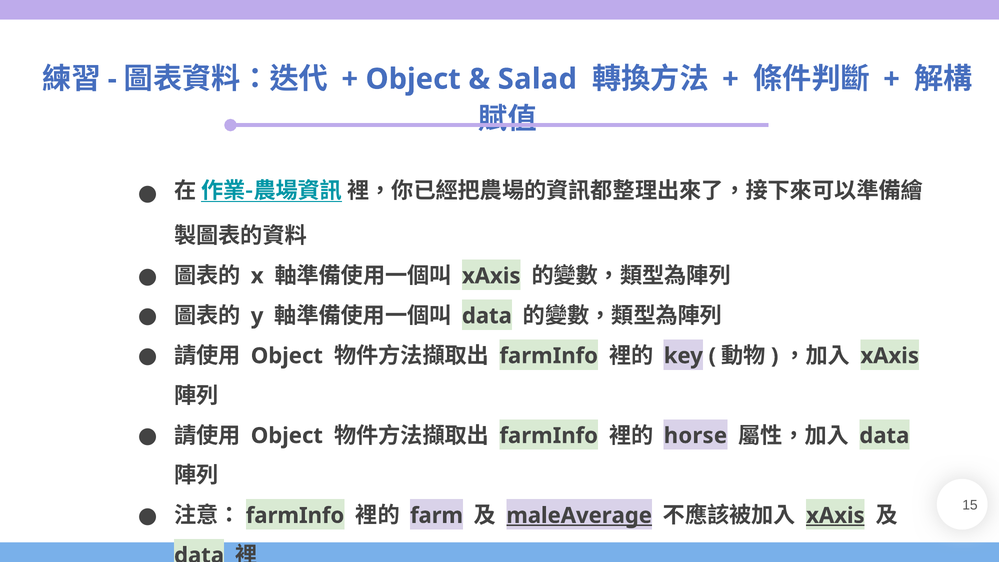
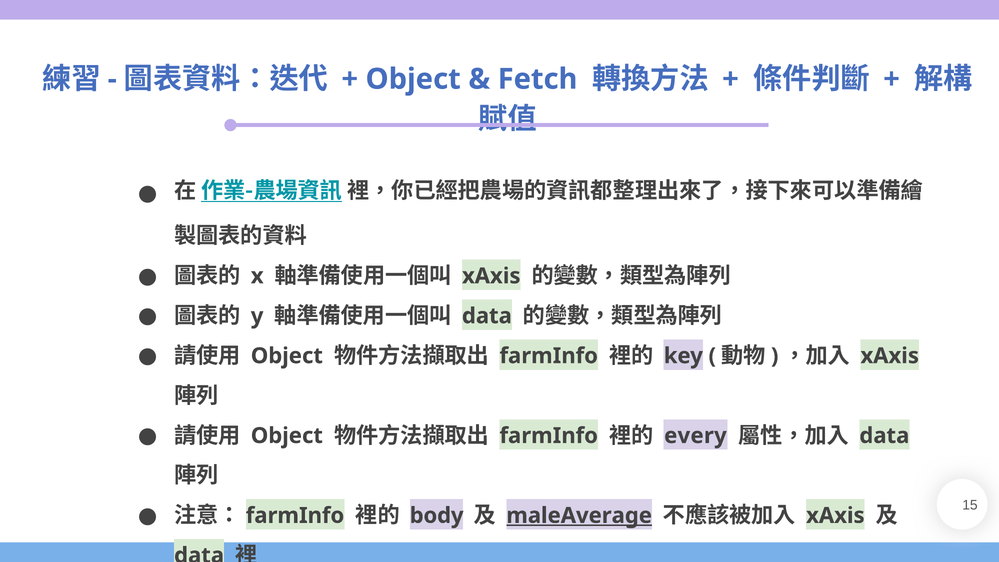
Salad: Salad -> Fetch (538, 79)
horse: horse -> every (695, 436)
farm: farm -> body (437, 516)
xAxis underline: present -> none (835, 516)
